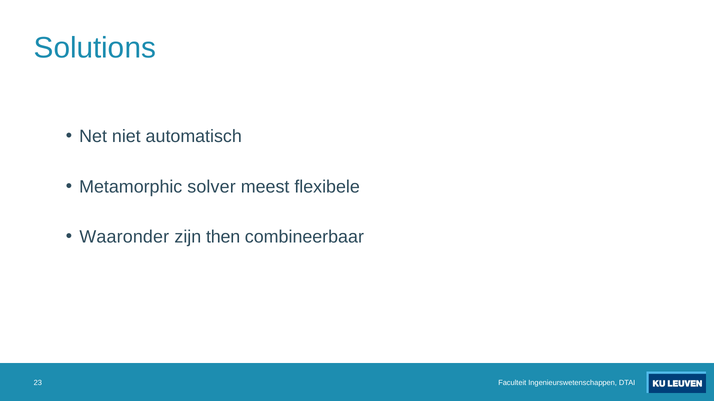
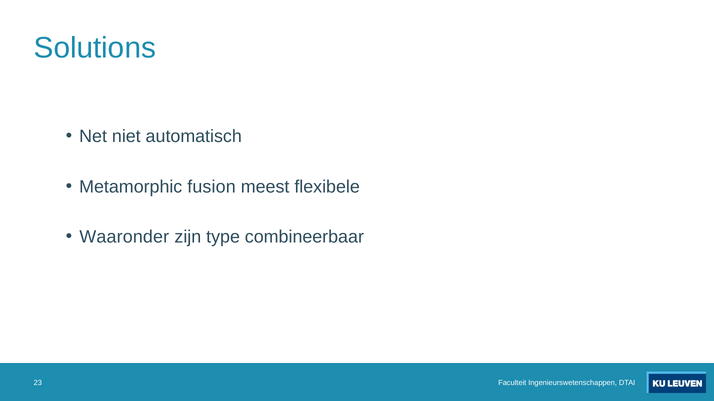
solver: solver -> fusion (212, 187)
then: then -> type (223, 237)
